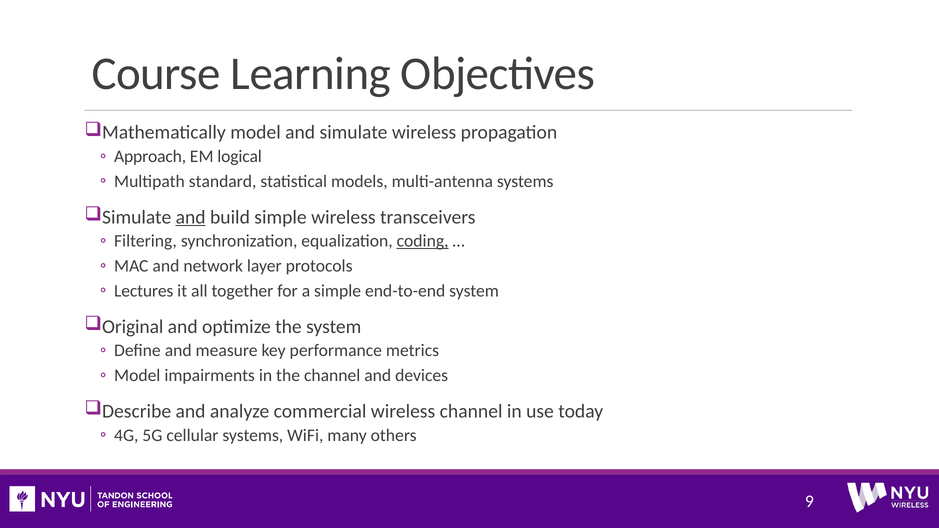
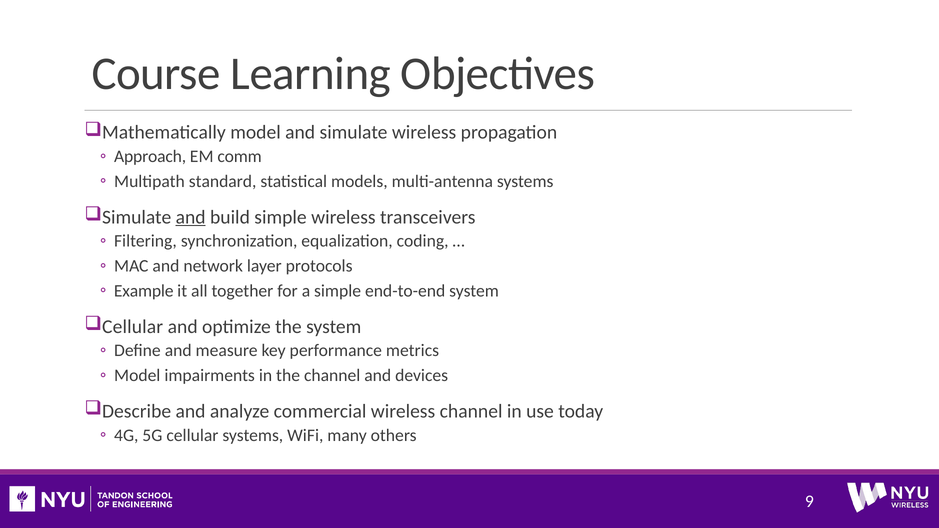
logical: logical -> comm (240, 157)
coding underline: present -> none (423, 241)
Lectures: Lectures -> Example (144, 291)
Original: Original -> Cellular (133, 327)
